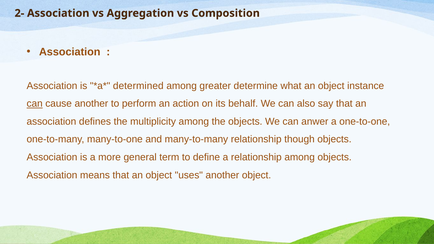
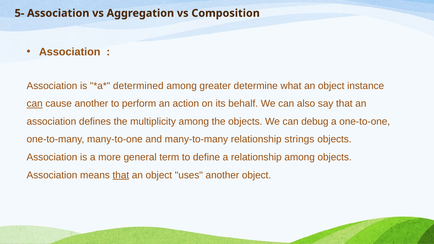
2-: 2- -> 5- (19, 13)
anwer: anwer -> debug (315, 122)
though: though -> strings (299, 139)
that underline: none -> present (121, 175)
